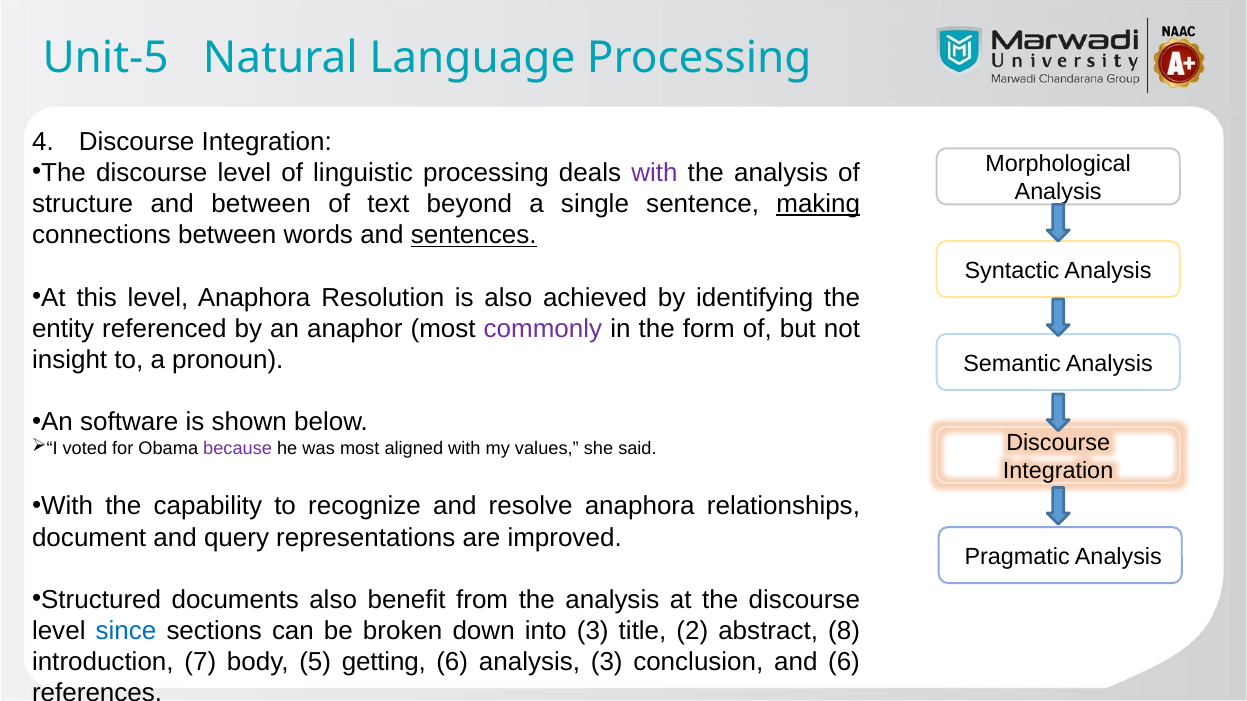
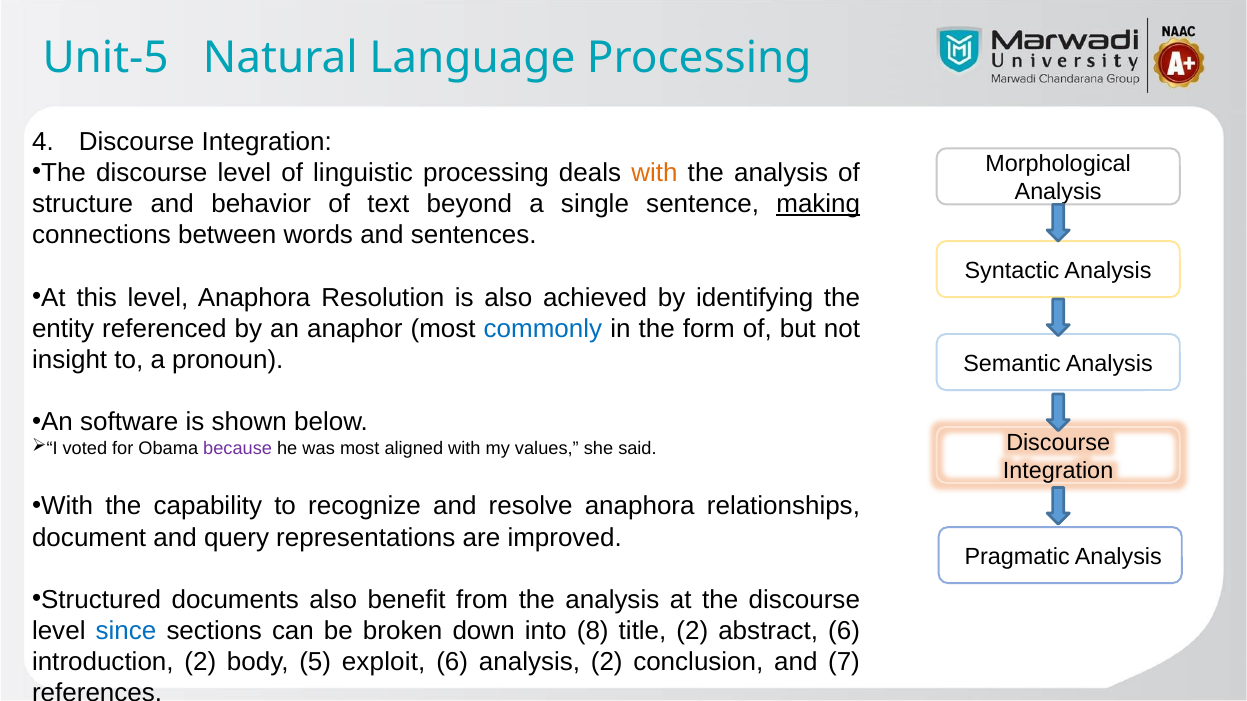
with colour: purple -> orange (654, 173)
and between: between -> behavior (261, 204)
sentences underline: present -> none (474, 235)
commonly colour: purple -> blue (543, 329)
into 3: 3 -> 8 (593, 631)
abstract 8: 8 -> 6 (844, 631)
introduction 7: 7 -> 2 (200, 663)
getting: getting -> exploit (384, 663)
analysis 3: 3 -> 2 (607, 663)
and 6: 6 -> 7 (844, 663)
